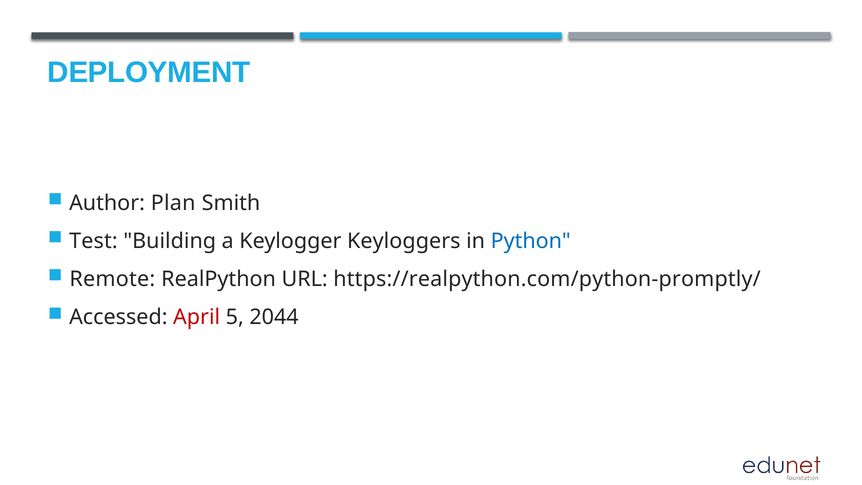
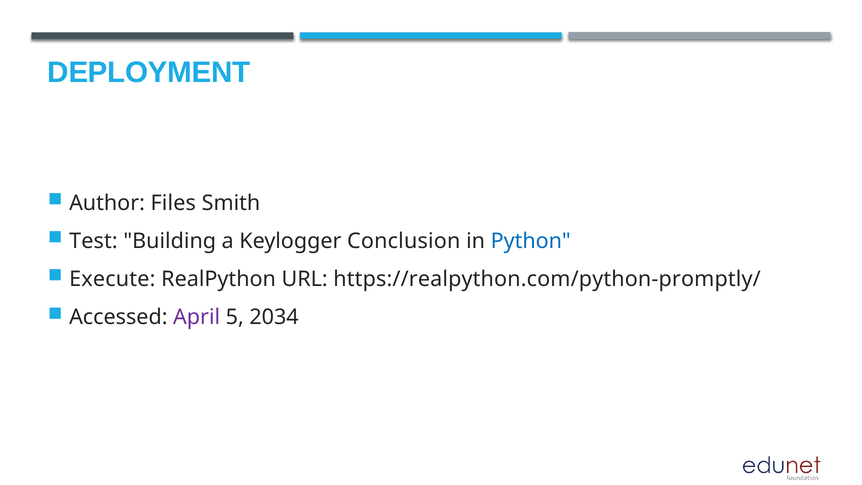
Plan: Plan -> Files (173, 203)
Keyloggers: Keyloggers -> Conclusion (404, 241)
Remote: Remote -> Execute (112, 279)
April colour: red -> purple (197, 317)
2044: 2044 -> 2034 (274, 317)
